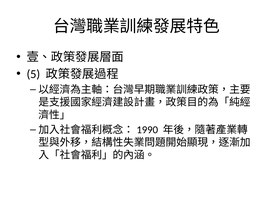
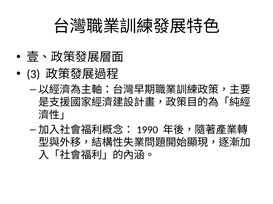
5: 5 -> 3 (33, 74)
